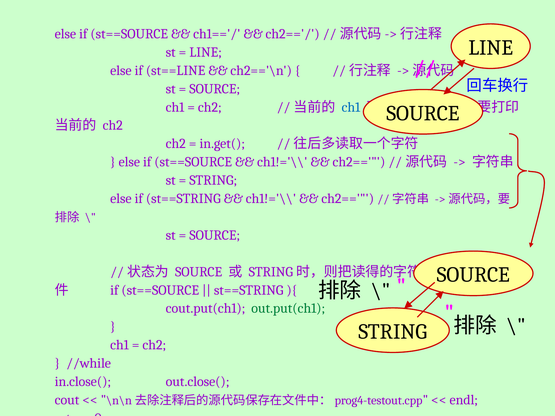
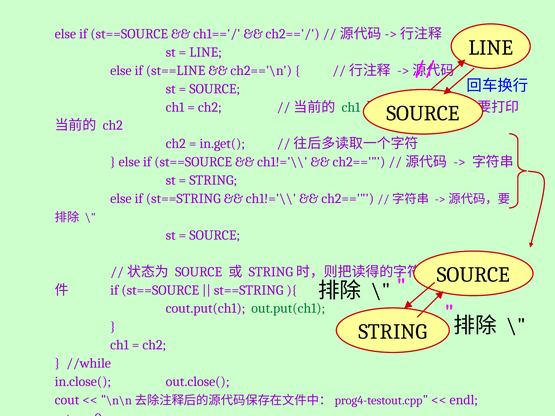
ch1 colour: blue -> green (351, 107)
